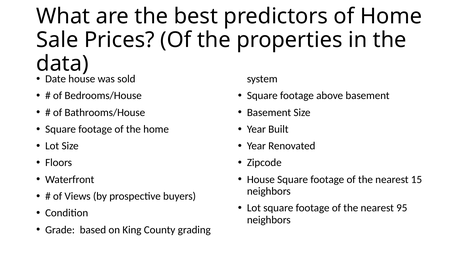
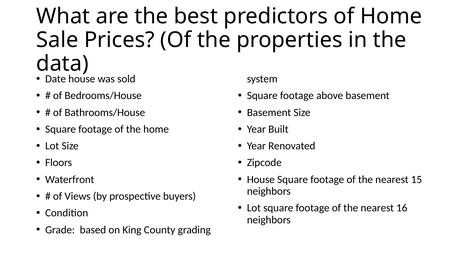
95: 95 -> 16 (402, 208)
